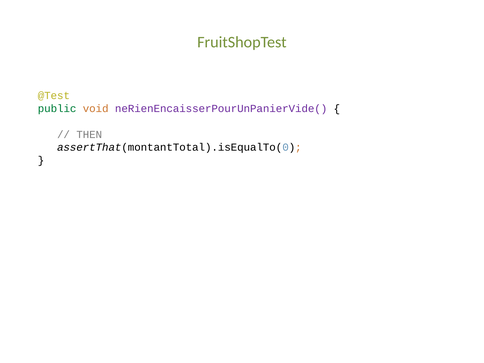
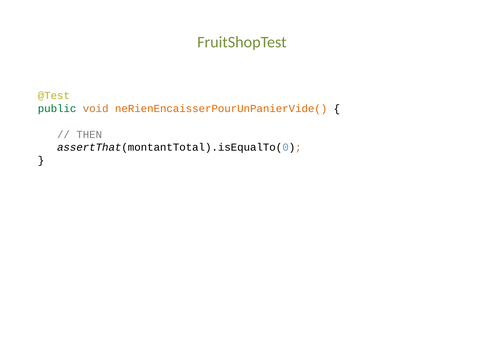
neRienEncaisserPourUnPanierVide( colour: purple -> orange (221, 109)
